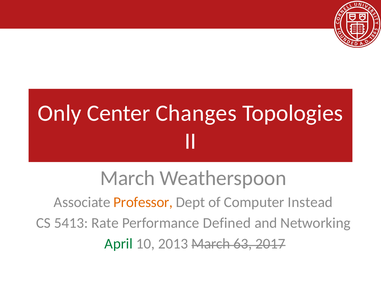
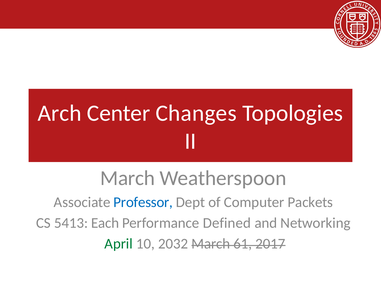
Only: Only -> Arch (60, 113)
Professor colour: orange -> blue (143, 202)
Instead: Instead -> Packets (310, 202)
Rate: Rate -> Each (105, 223)
2013: 2013 -> 2032 (173, 244)
63: 63 -> 61 (243, 244)
